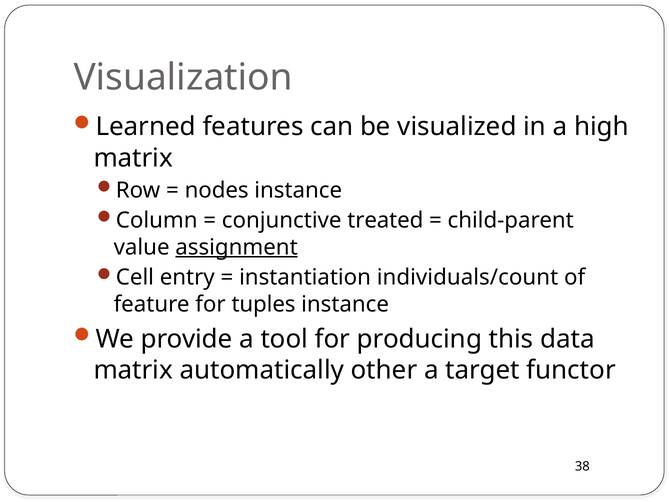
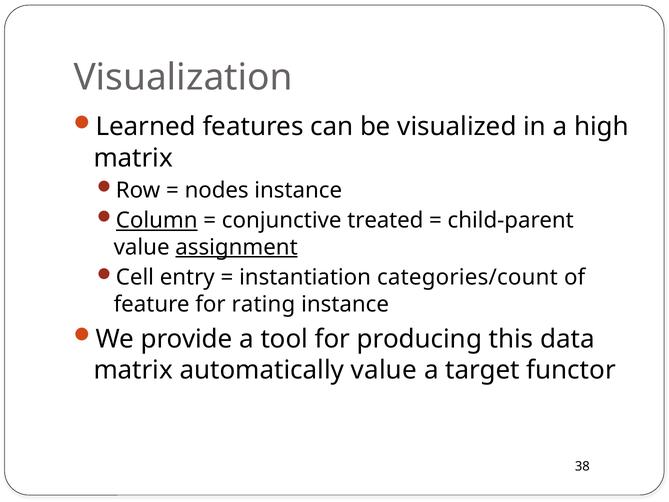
Column underline: none -> present (157, 220)
individuals/count: individuals/count -> categories/count (467, 277)
tuples: tuples -> rating (263, 304)
automatically other: other -> value (384, 370)
